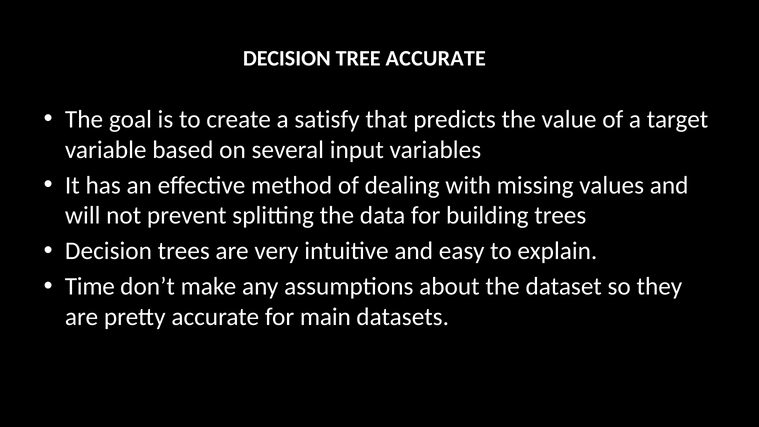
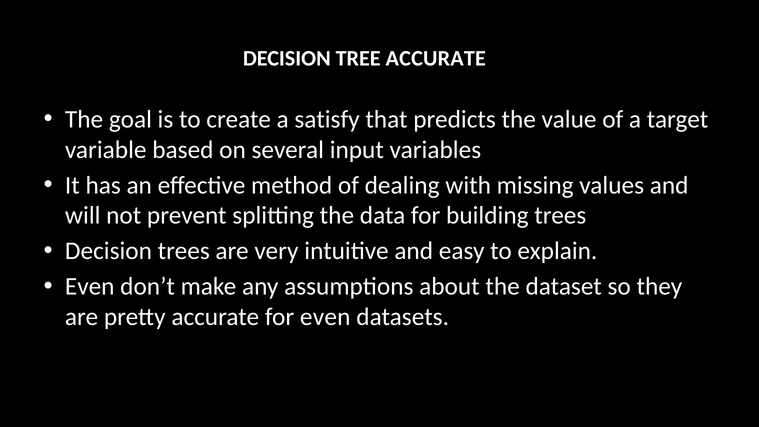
Time: Time -> Even (90, 286)
for main: main -> even (325, 317)
